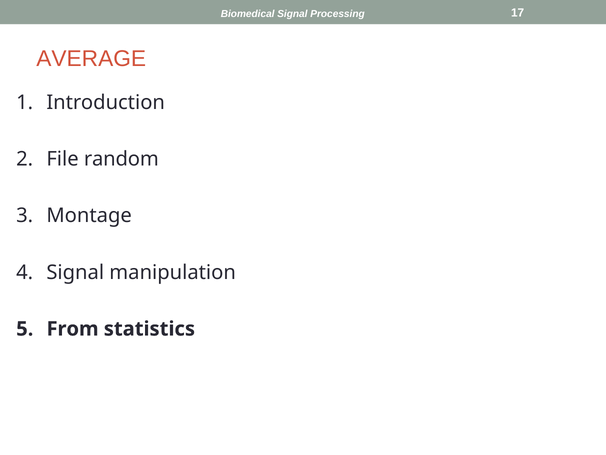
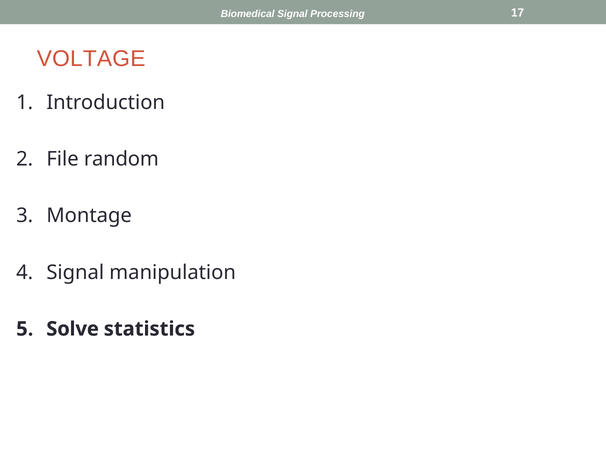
AVERAGE: AVERAGE -> VOLTAGE (91, 59)
From: From -> Solve (73, 329)
